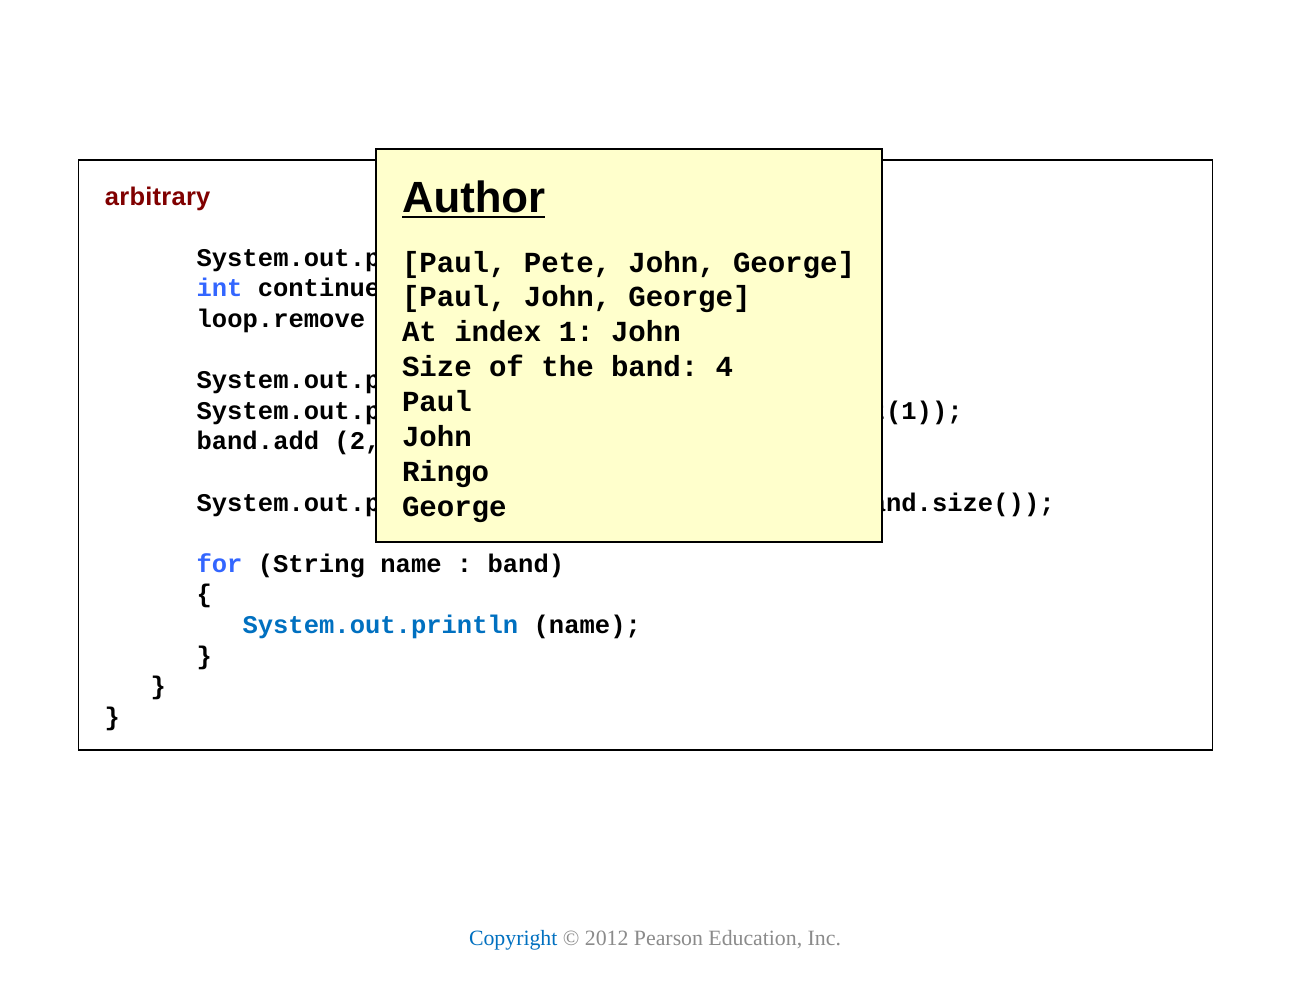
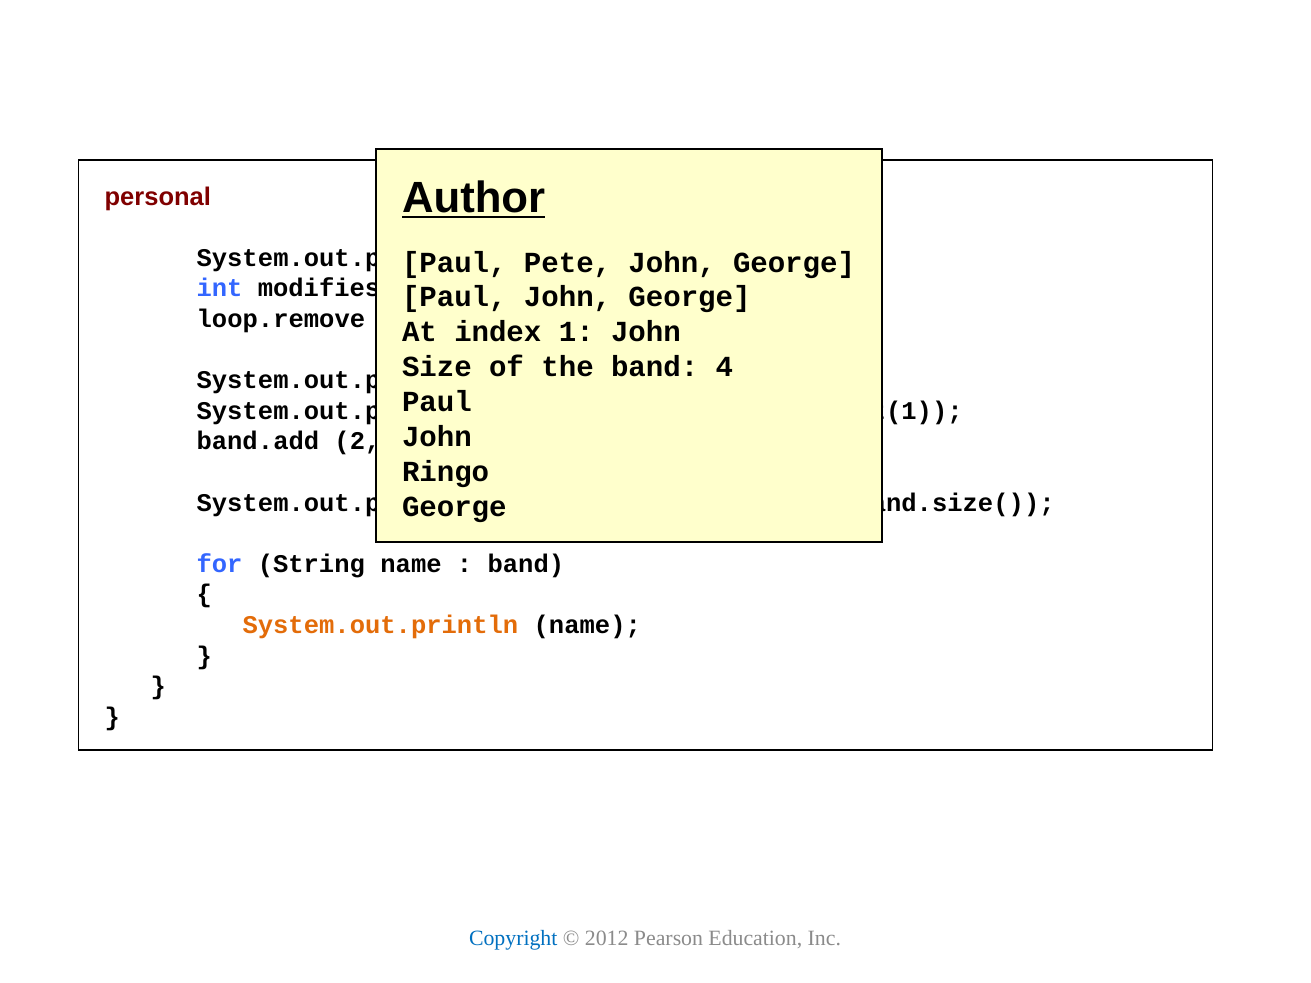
arbitrary: arbitrary -> personal (158, 197)
continue: continue -> modifies (319, 289)
System.out.println colour: blue -> orange (380, 625)
